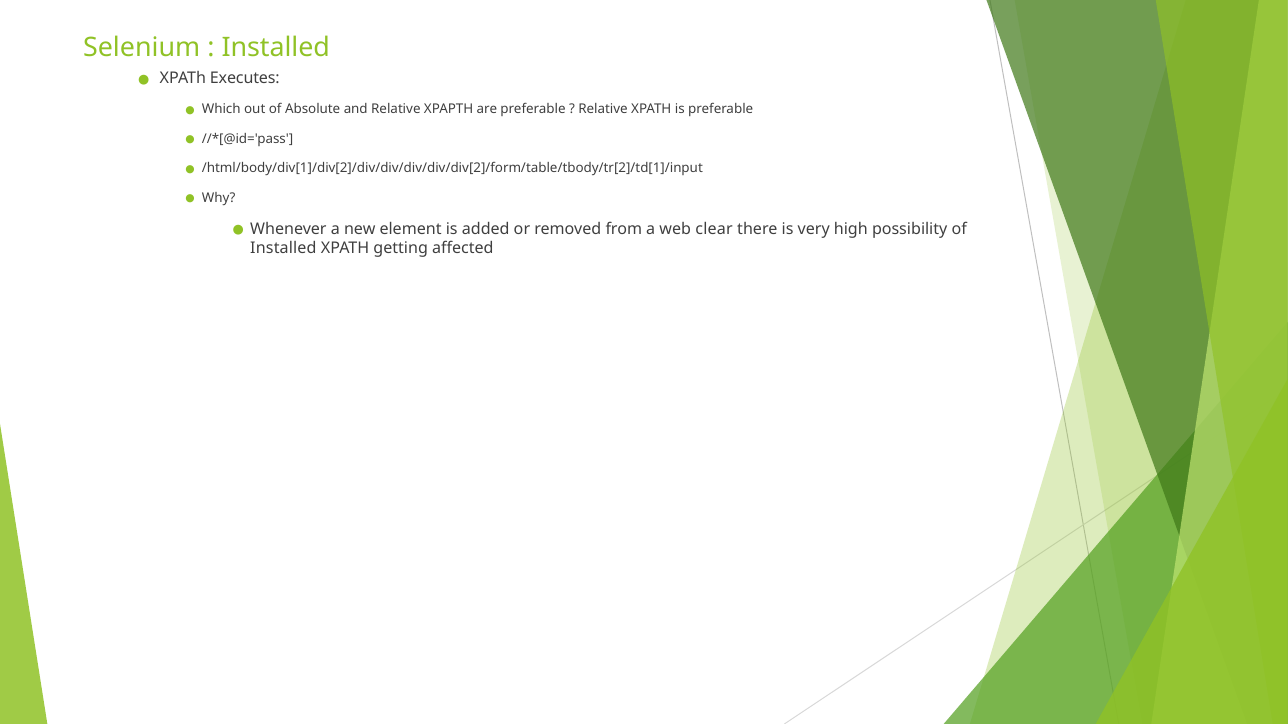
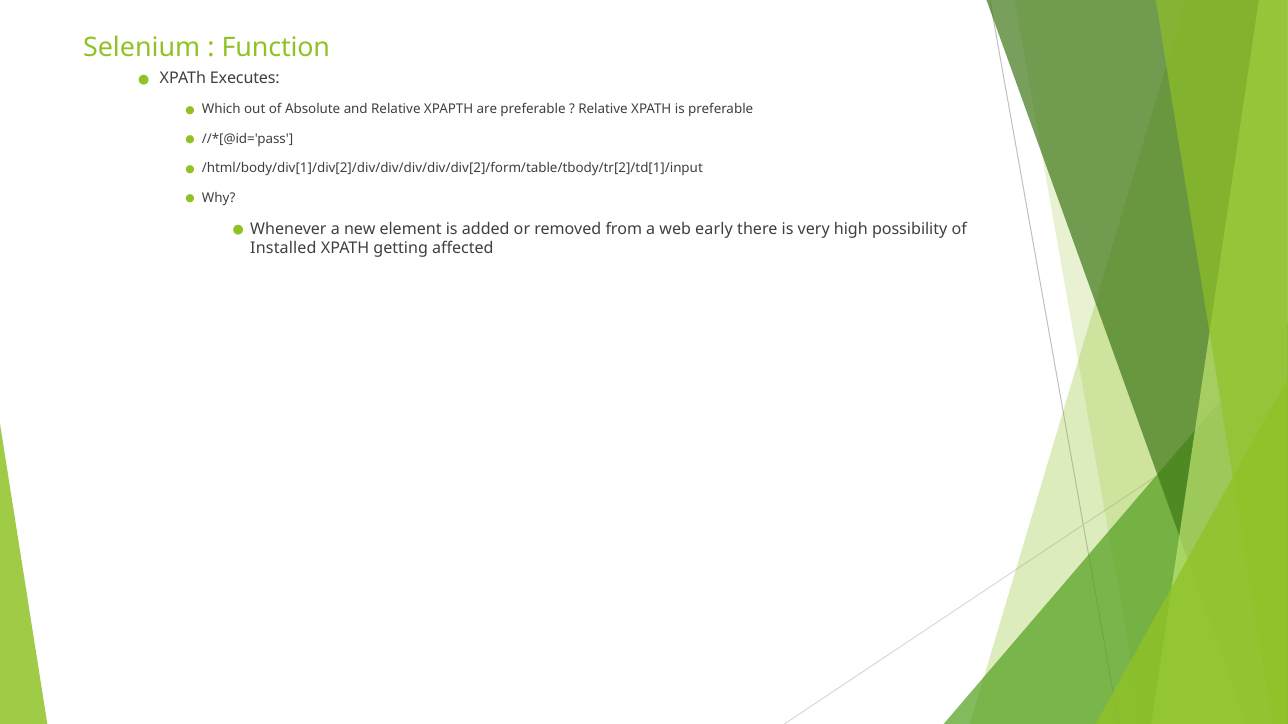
Installed: Installed -> Function (276, 48)
clear: clear -> early (714, 229)
